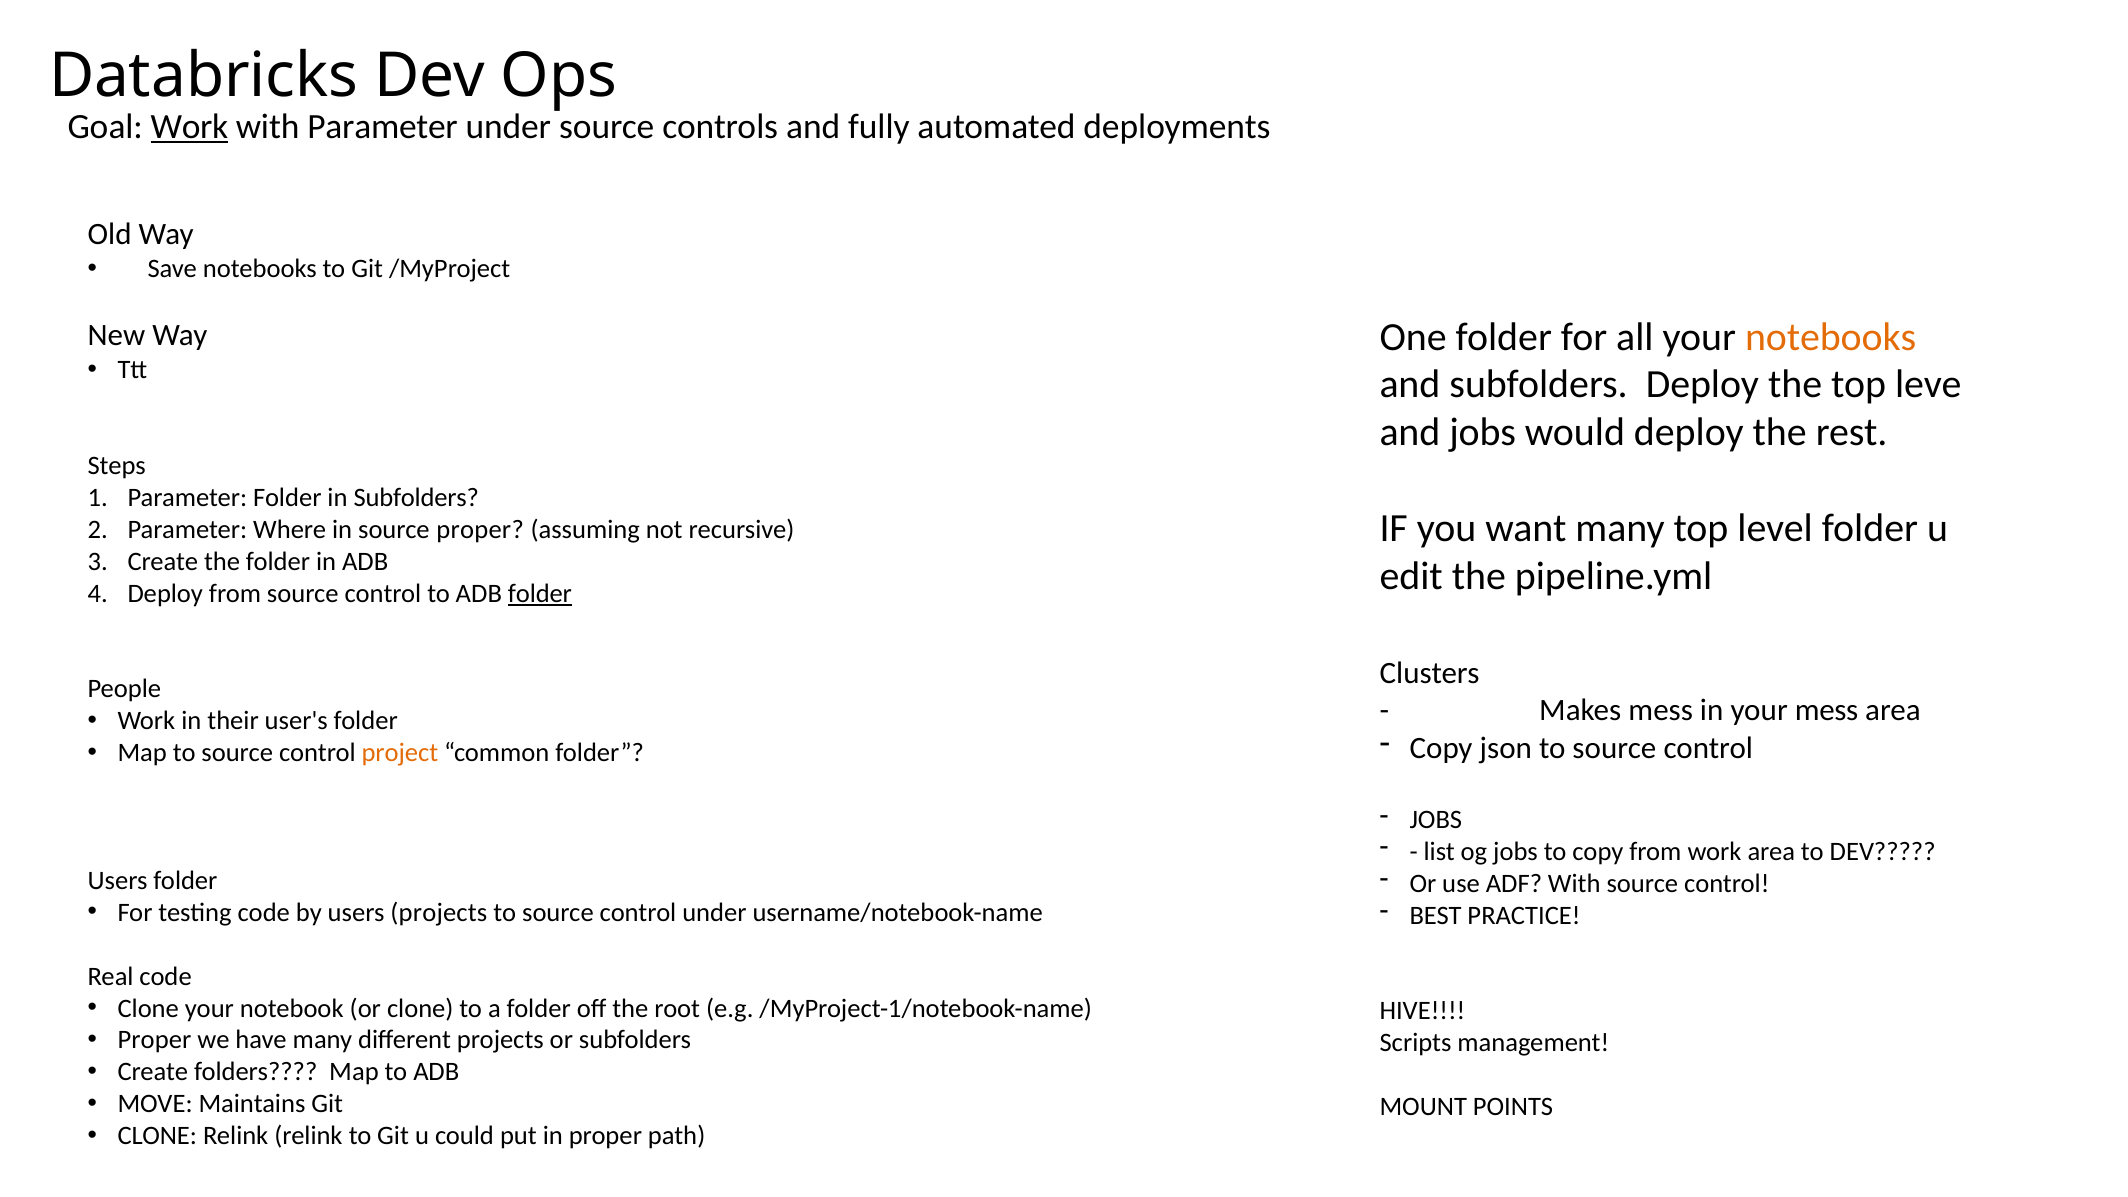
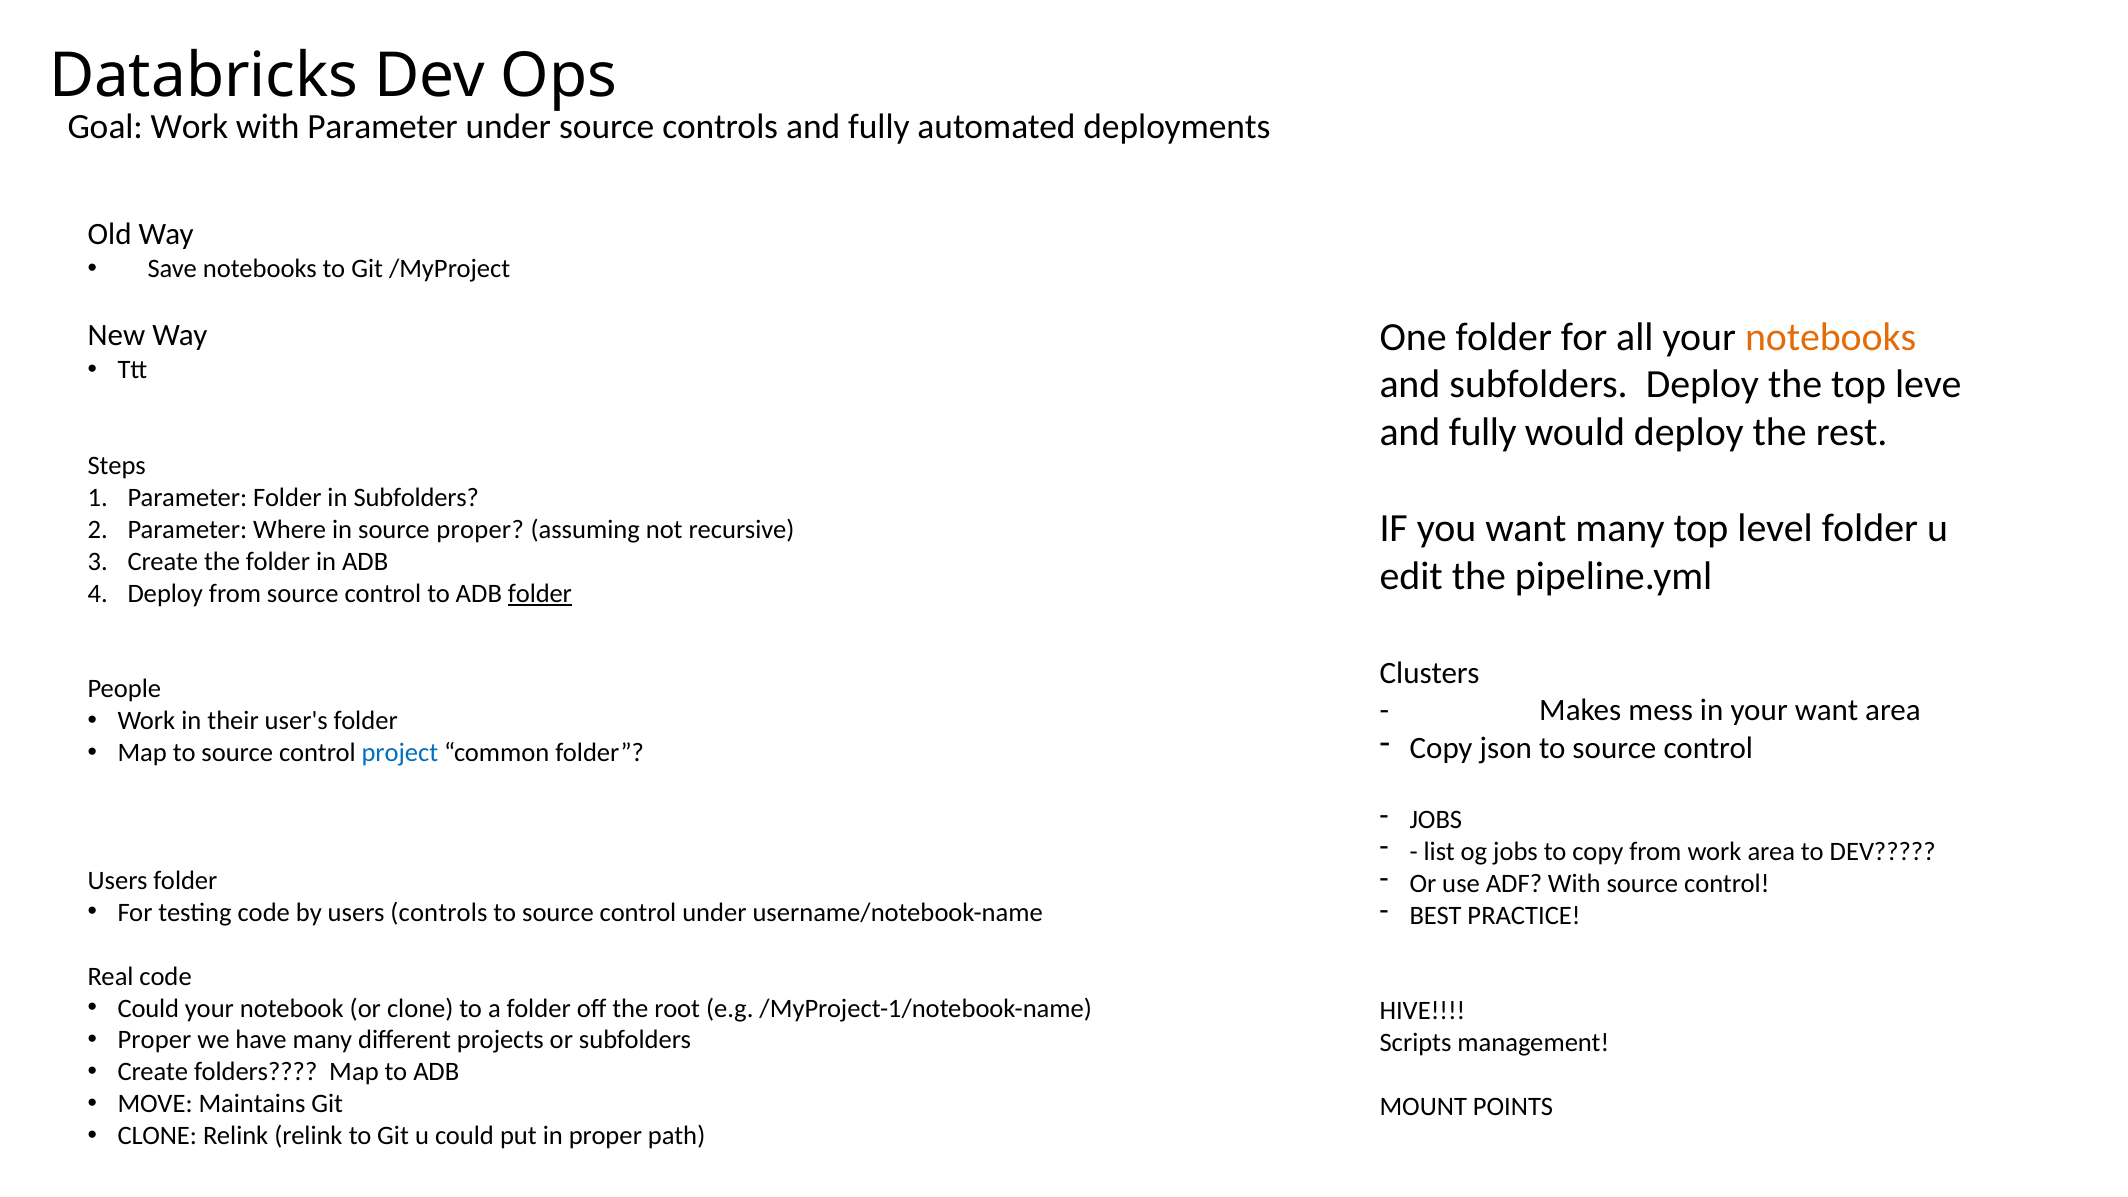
Work underline: present -> none (189, 126)
jobs: jobs -> fully (1483, 433)
your mess: mess -> want (1826, 711)
project colour: orange -> blue (400, 753)
users projects: projects -> controls (439, 913)
Clone: Clone -> Could (148, 1008)
